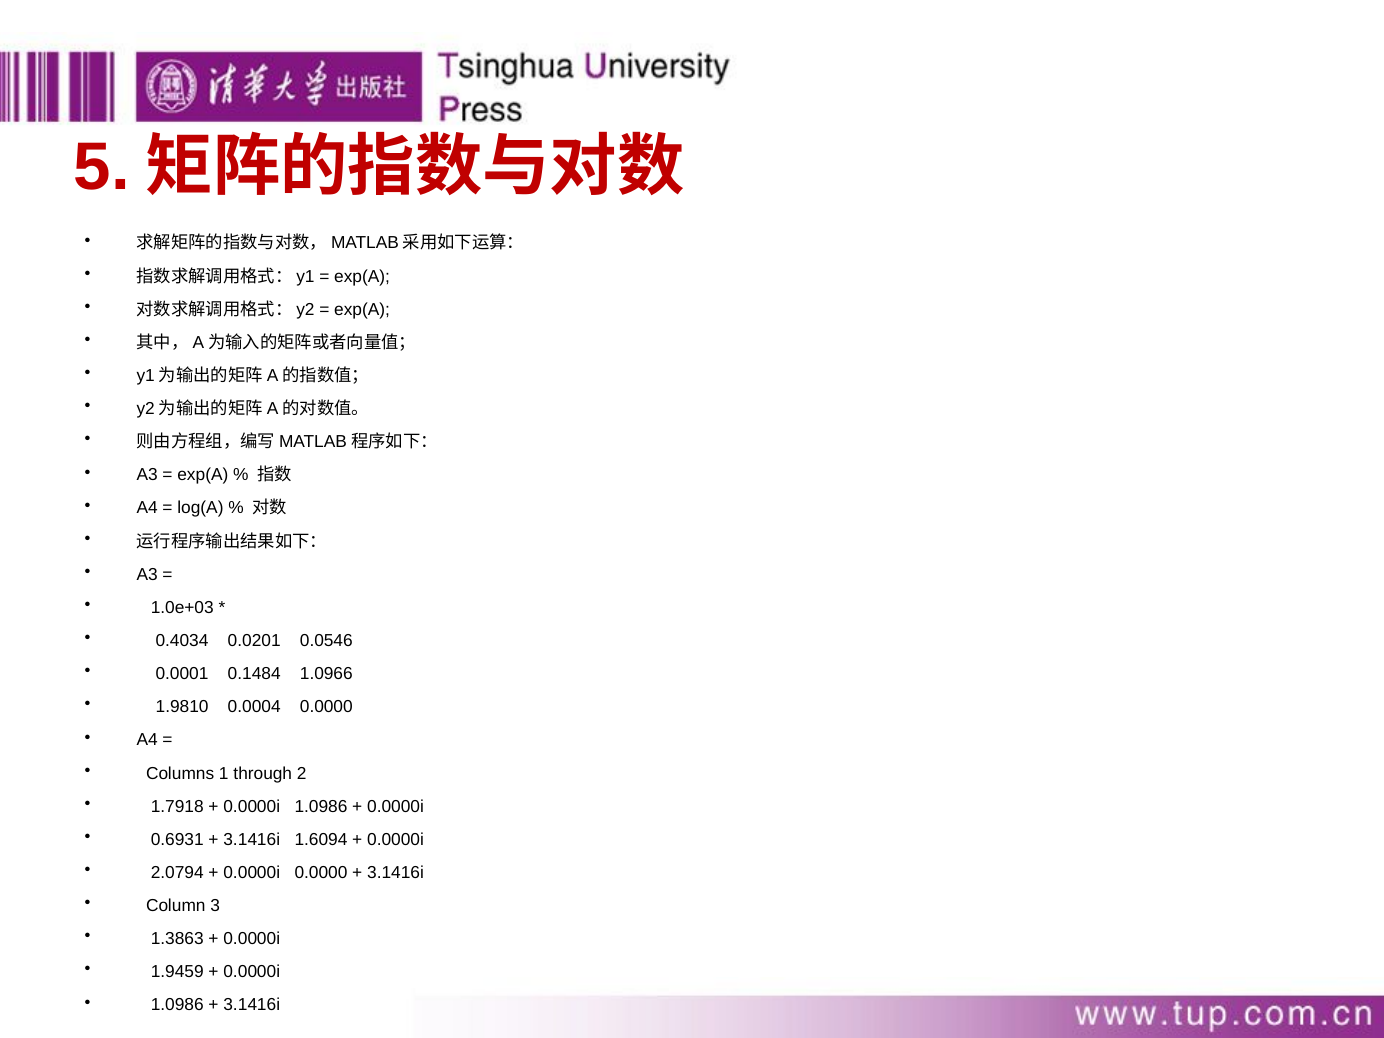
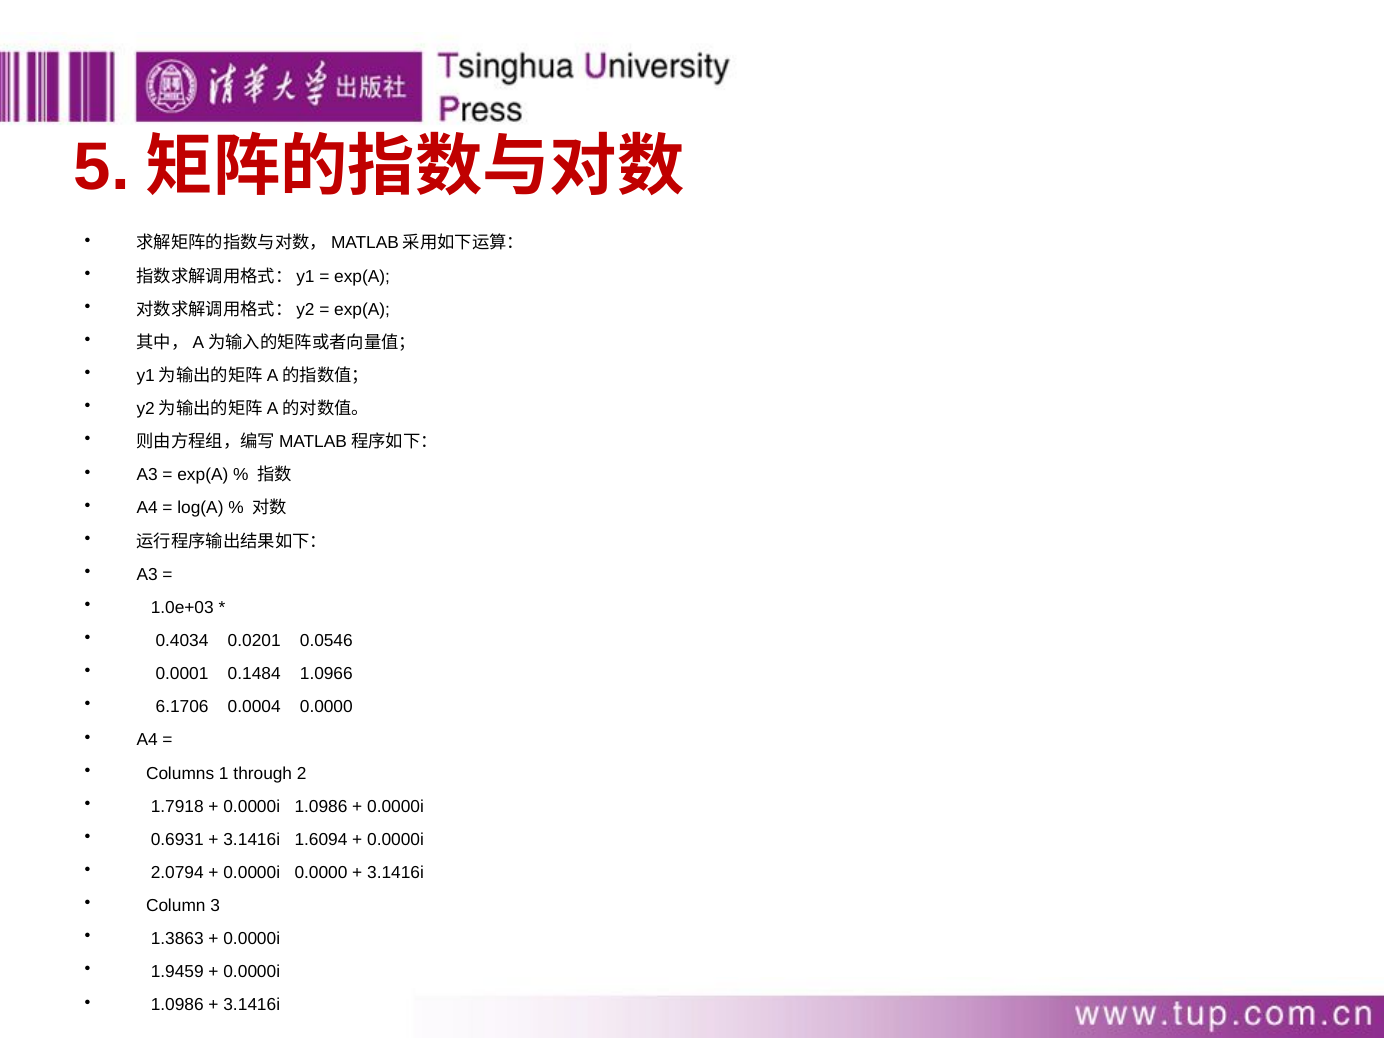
1.9810: 1.9810 -> 6.1706 (182, 707)
